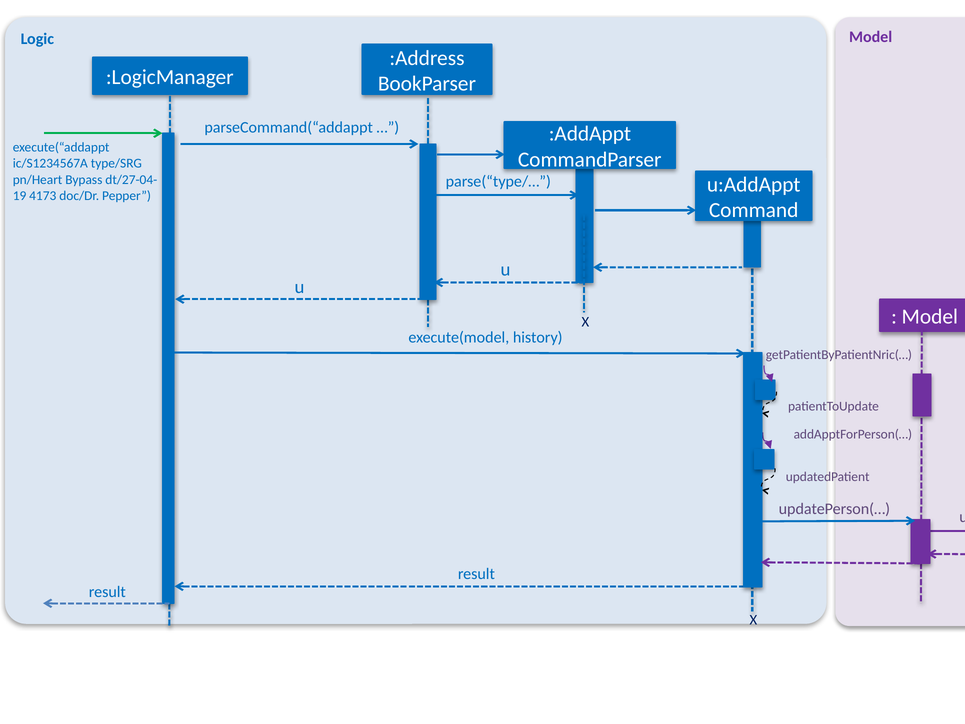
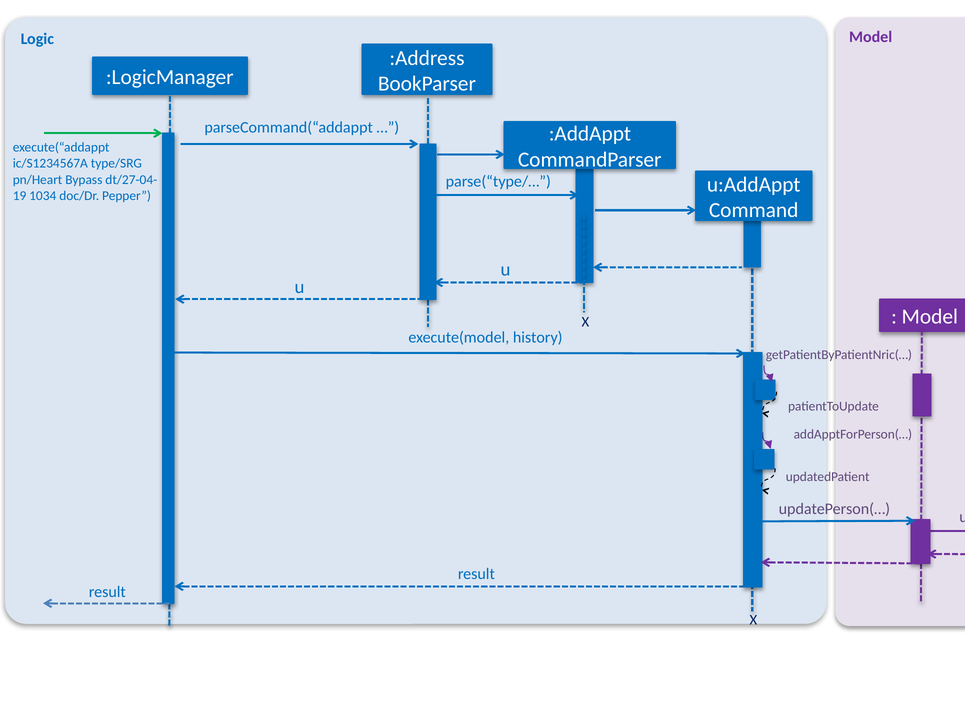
4173: 4173 -> 1034 (43, 196)
